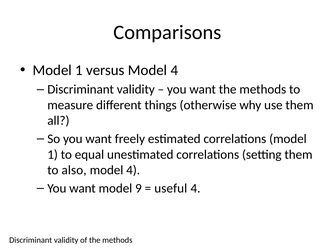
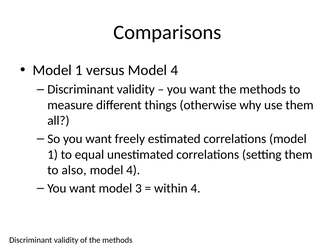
9: 9 -> 3 (138, 189)
useful: useful -> within (171, 189)
